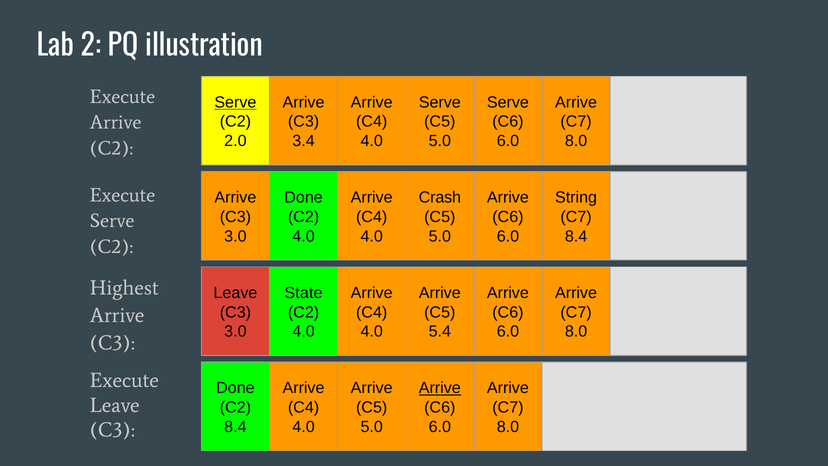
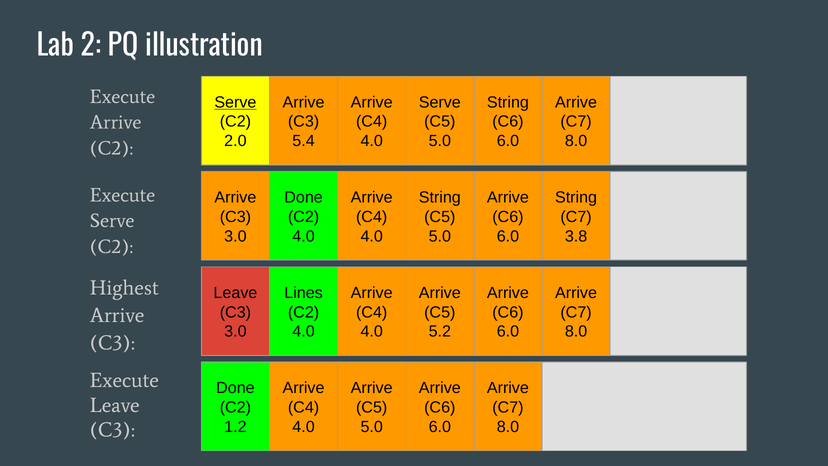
Serve: Serve -> String (508, 102)
3.4: 3.4 -> 5.4 (304, 141)
Crash: Crash -> String (440, 197)
8.4: 8.4 -> 3.8 (576, 236)
State: State -> Lines (304, 293)
5.4: 5.4 -> 5.2 (440, 331)
Arrive underline: present -> none (440, 388)
8.4: 8.4 -> 1.2 (235, 427)
